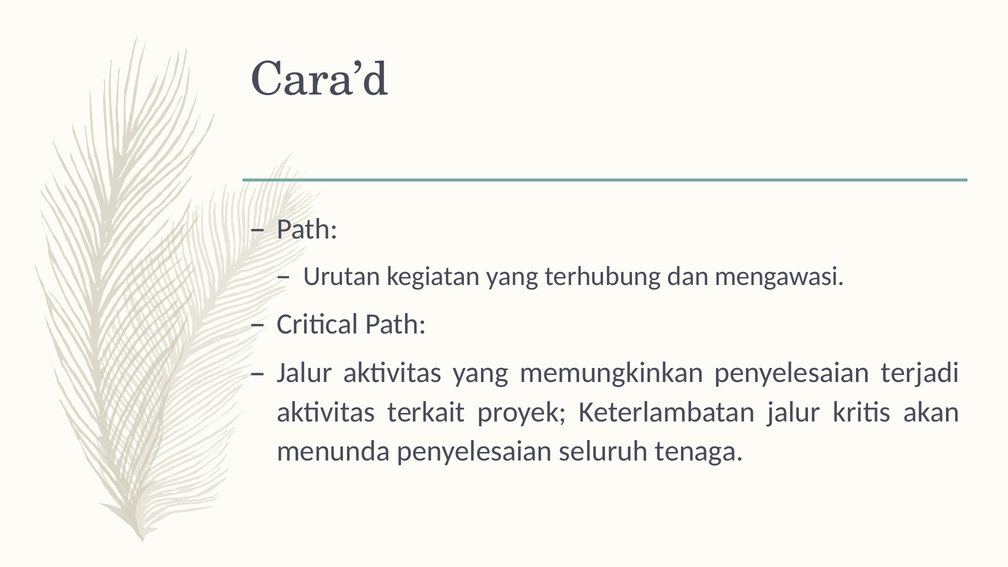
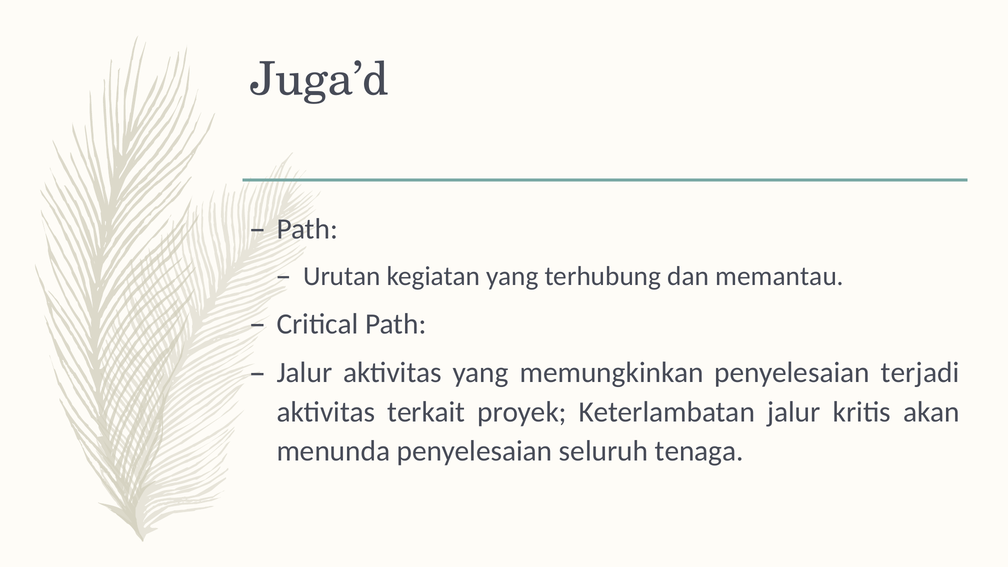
Cara’d: Cara’d -> Juga’d (319, 79)
mengawasi: mengawasi -> memantau (780, 276)
